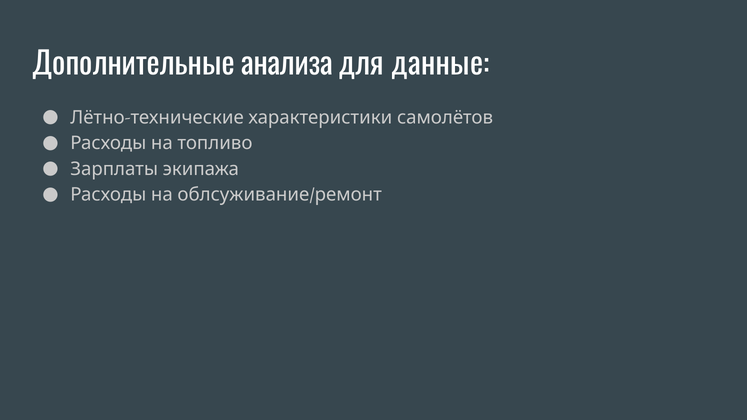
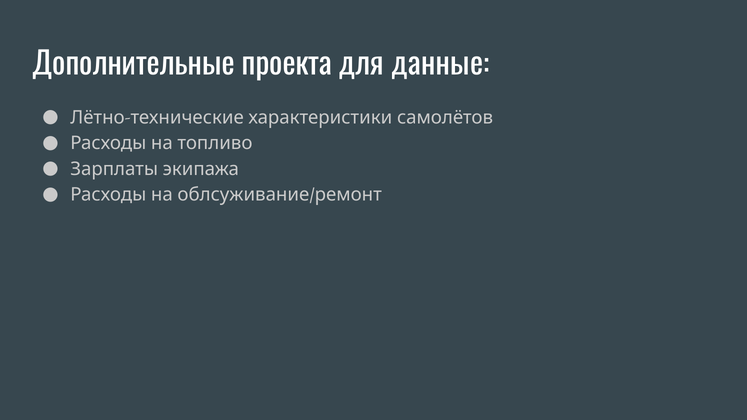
анализа: анализа -> проекта (287, 65)
